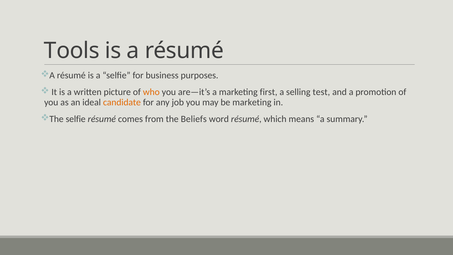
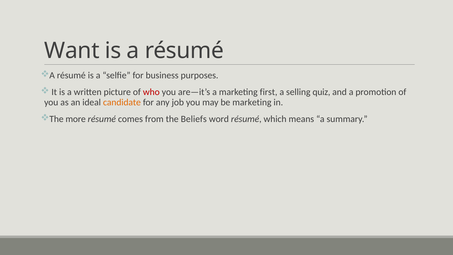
Tools: Tools -> Want (72, 51)
who colour: orange -> red (151, 92)
test: test -> quiz (321, 92)
The selfie: selfie -> more (76, 119)
